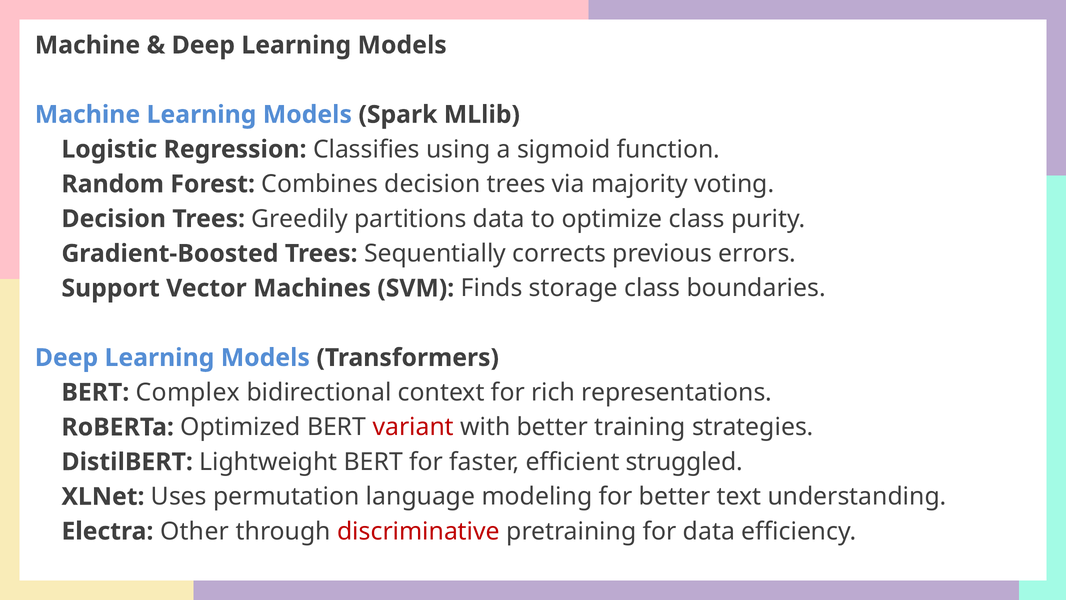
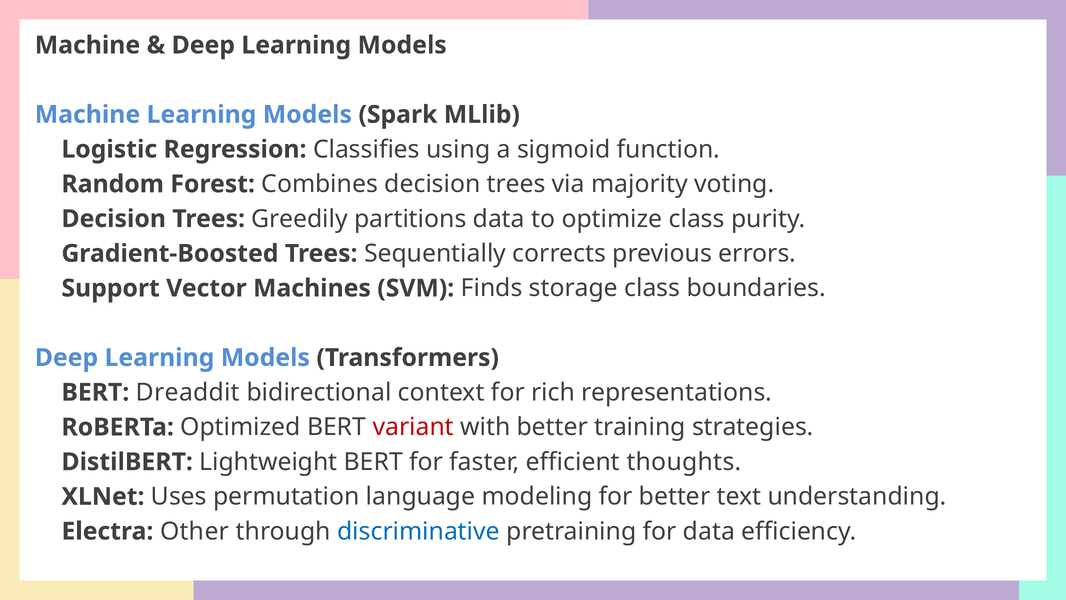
Complex: Complex -> Dreaddit (188, 392)
struggled: struggled -> thoughts (684, 462)
discriminative colour: red -> blue (419, 531)
